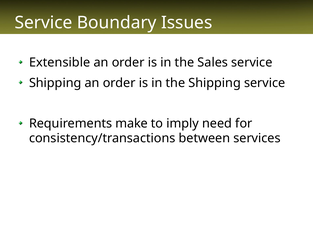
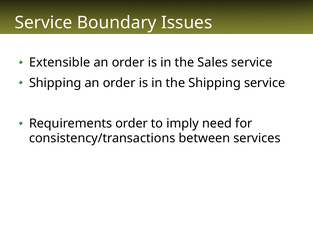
Requirements make: make -> order (132, 123)
